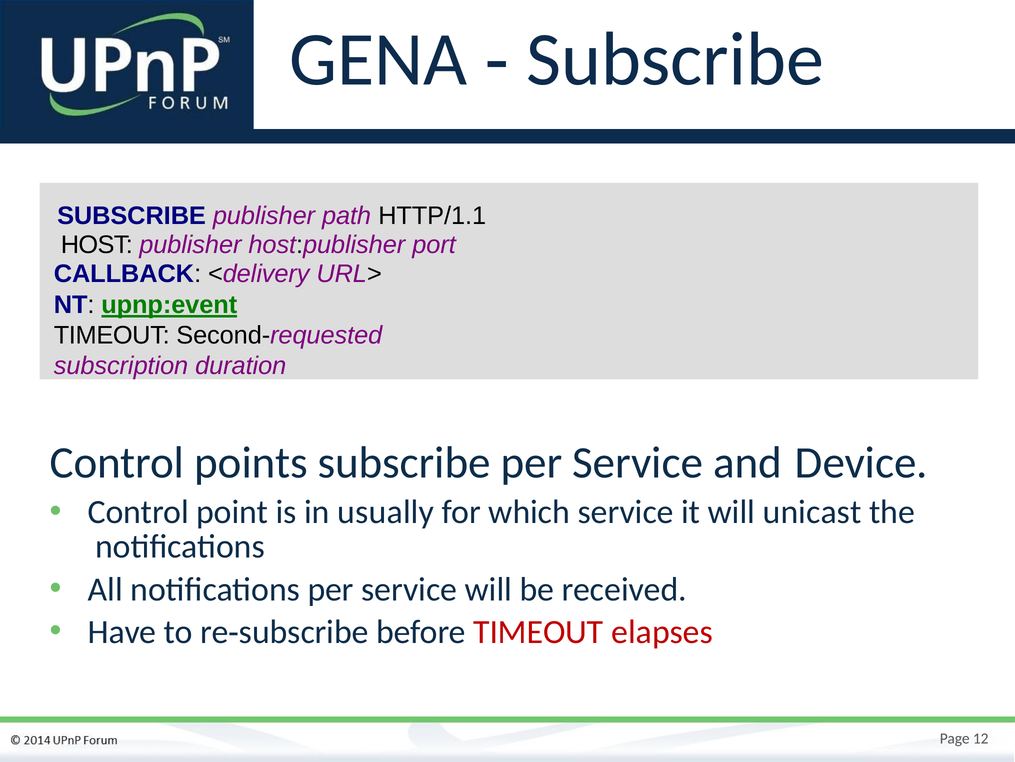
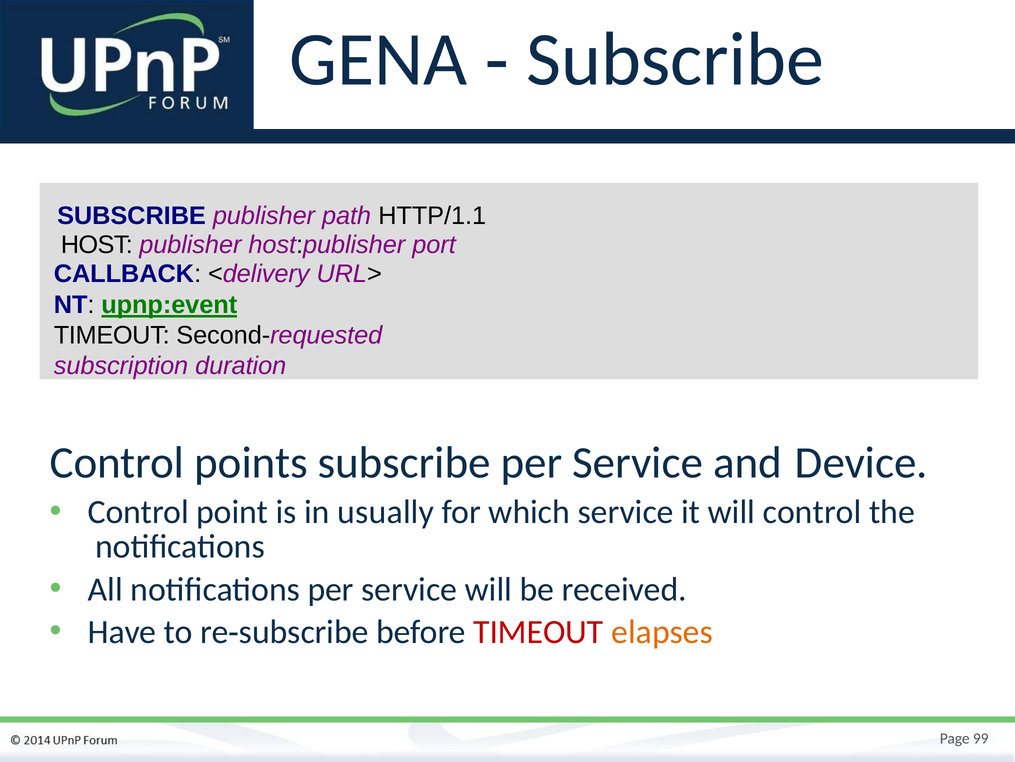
will unicast: unicast -> control (812, 512)
elapses colour: red -> orange (662, 631)
12: 12 -> 99 (981, 738)
